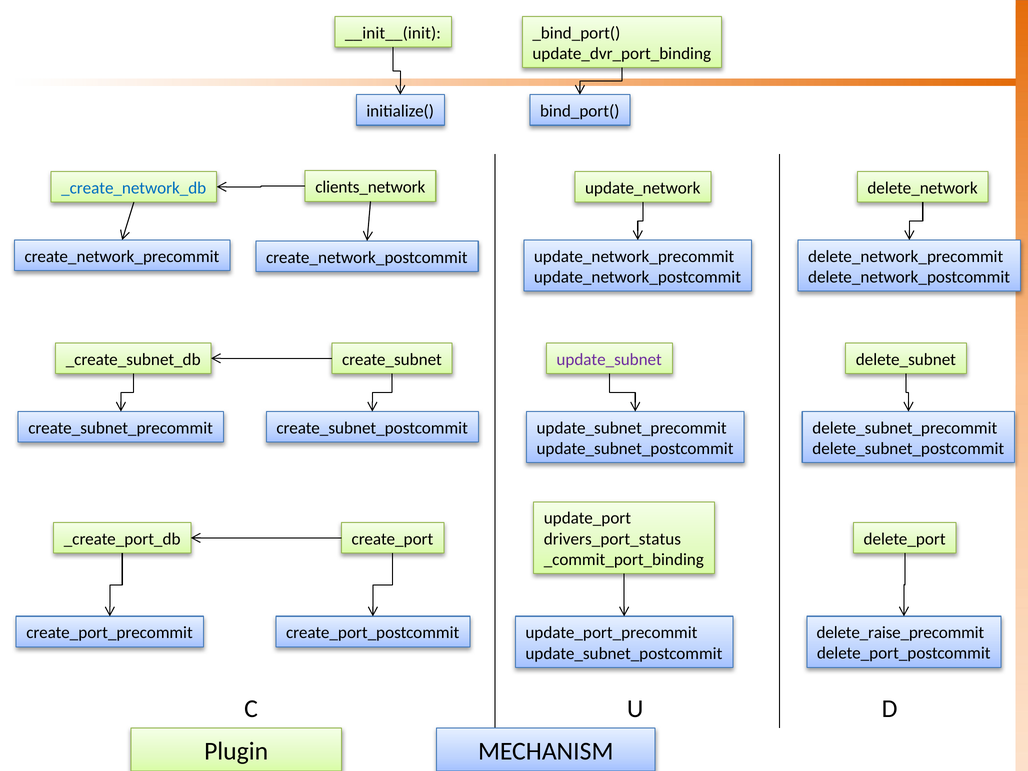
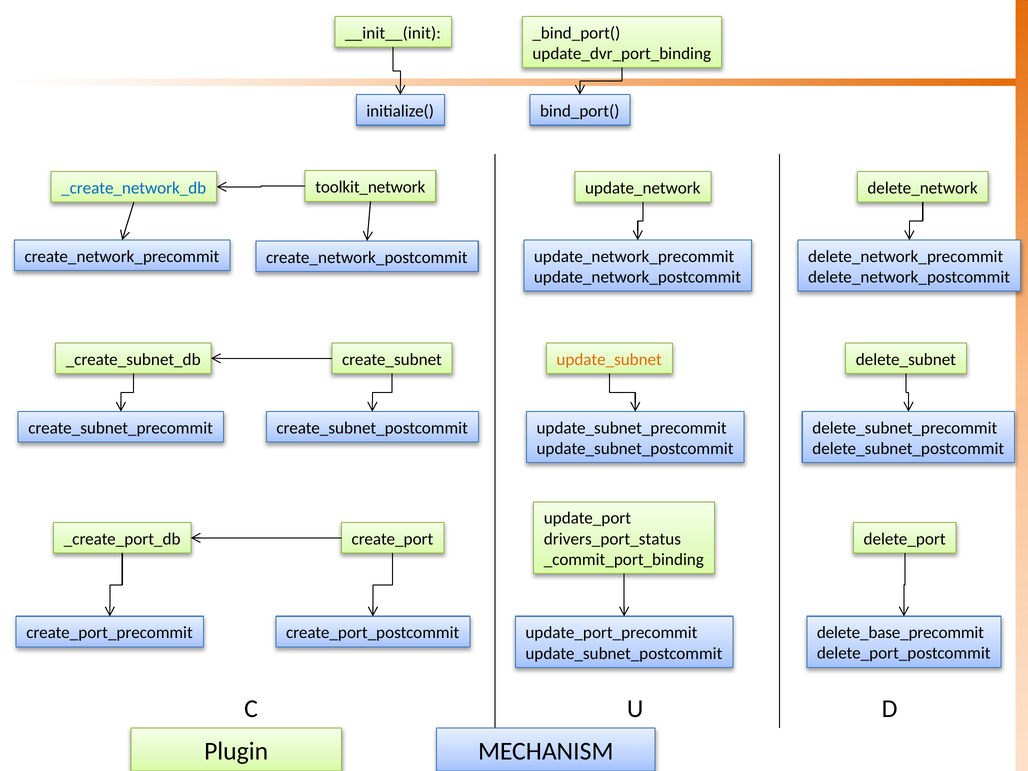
clients_network: clients_network -> toolkit_network (370, 187)
update_subnet colour: purple -> orange (609, 359)
delete_raise_precommit: delete_raise_precommit -> delete_base_precommit (900, 633)
